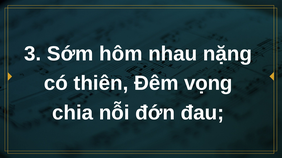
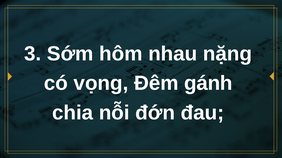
thiên: thiên -> vọng (101, 84)
vọng: vọng -> gánh (208, 84)
